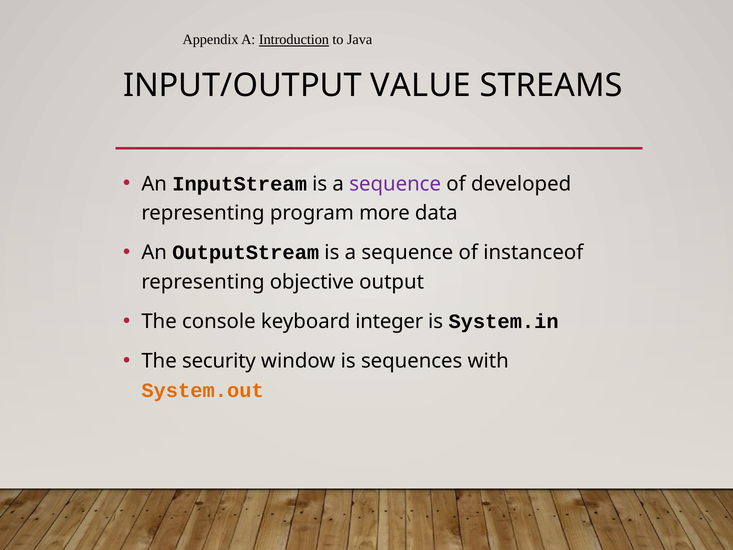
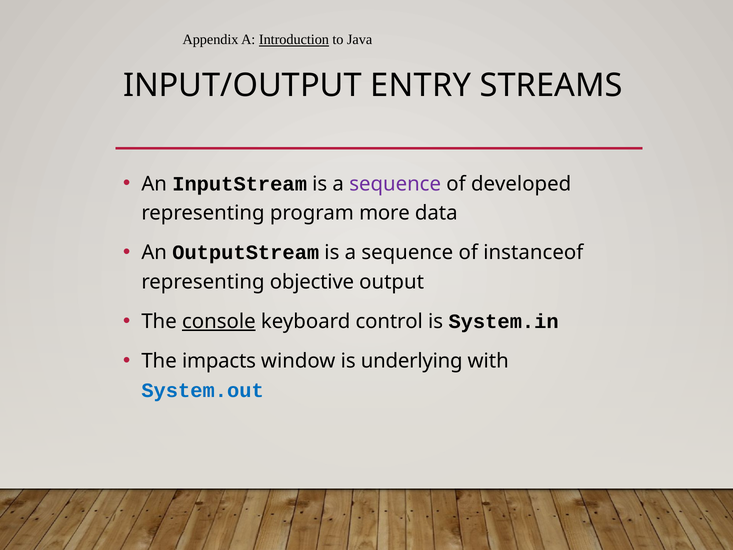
VALUE: VALUE -> ENTRY (421, 86)
console underline: none -> present (219, 321)
integer: integer -> control (389, 321)
security: security -> impacts (219, 361)
sequences: sequences -> underlying (412, 361)
System.out colour: orange -> blue (203, 390)
